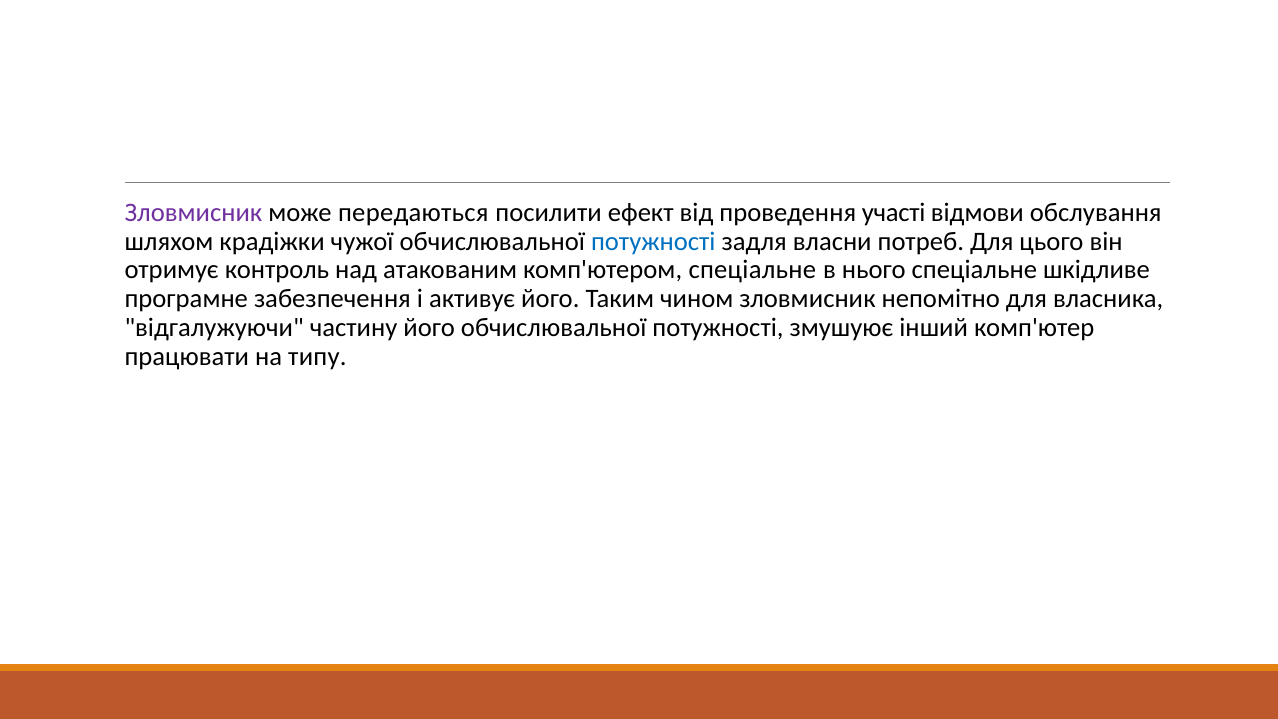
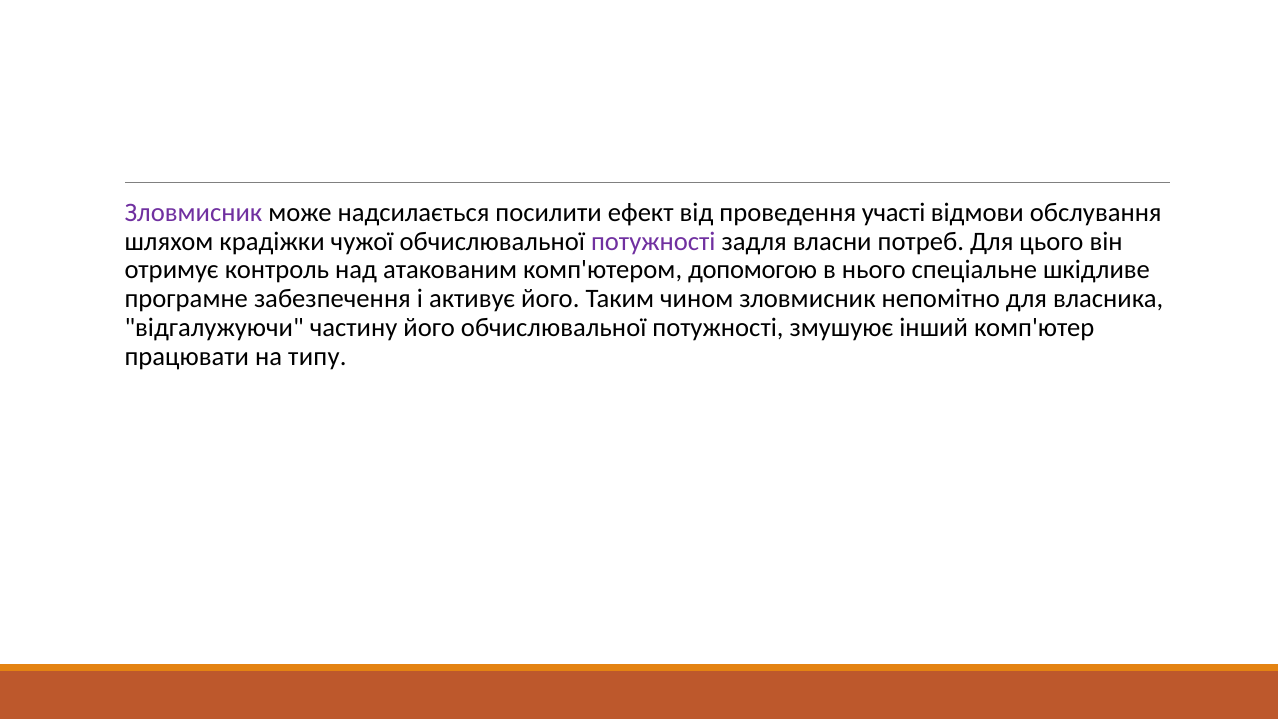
передаються: передаються -> надсилається (414, 212)
потужності colour: blue -> purple (653, 241)
комп'ютером спеціальне: спеціальне -> допомогою (753, 270)
